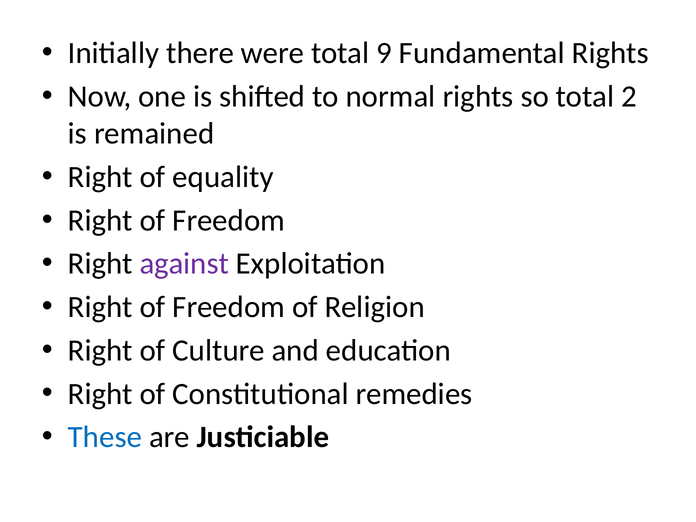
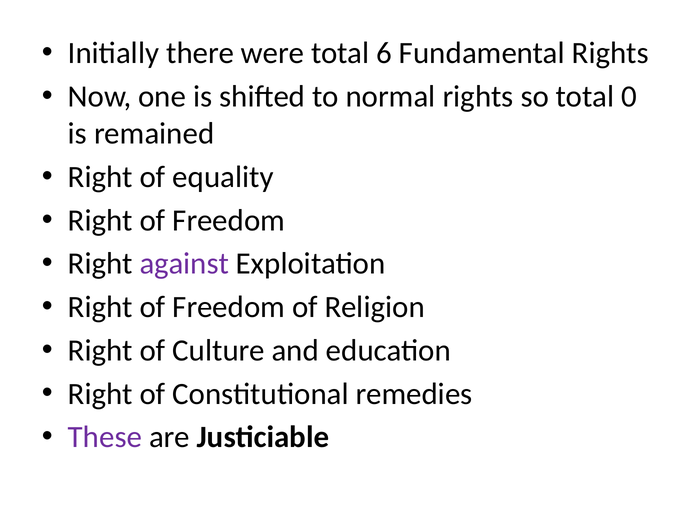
9: 9 -> 6 (384, 53)
2: 2 -> 0 (629, 97)
These colour: blue -> purple (105, 437)
